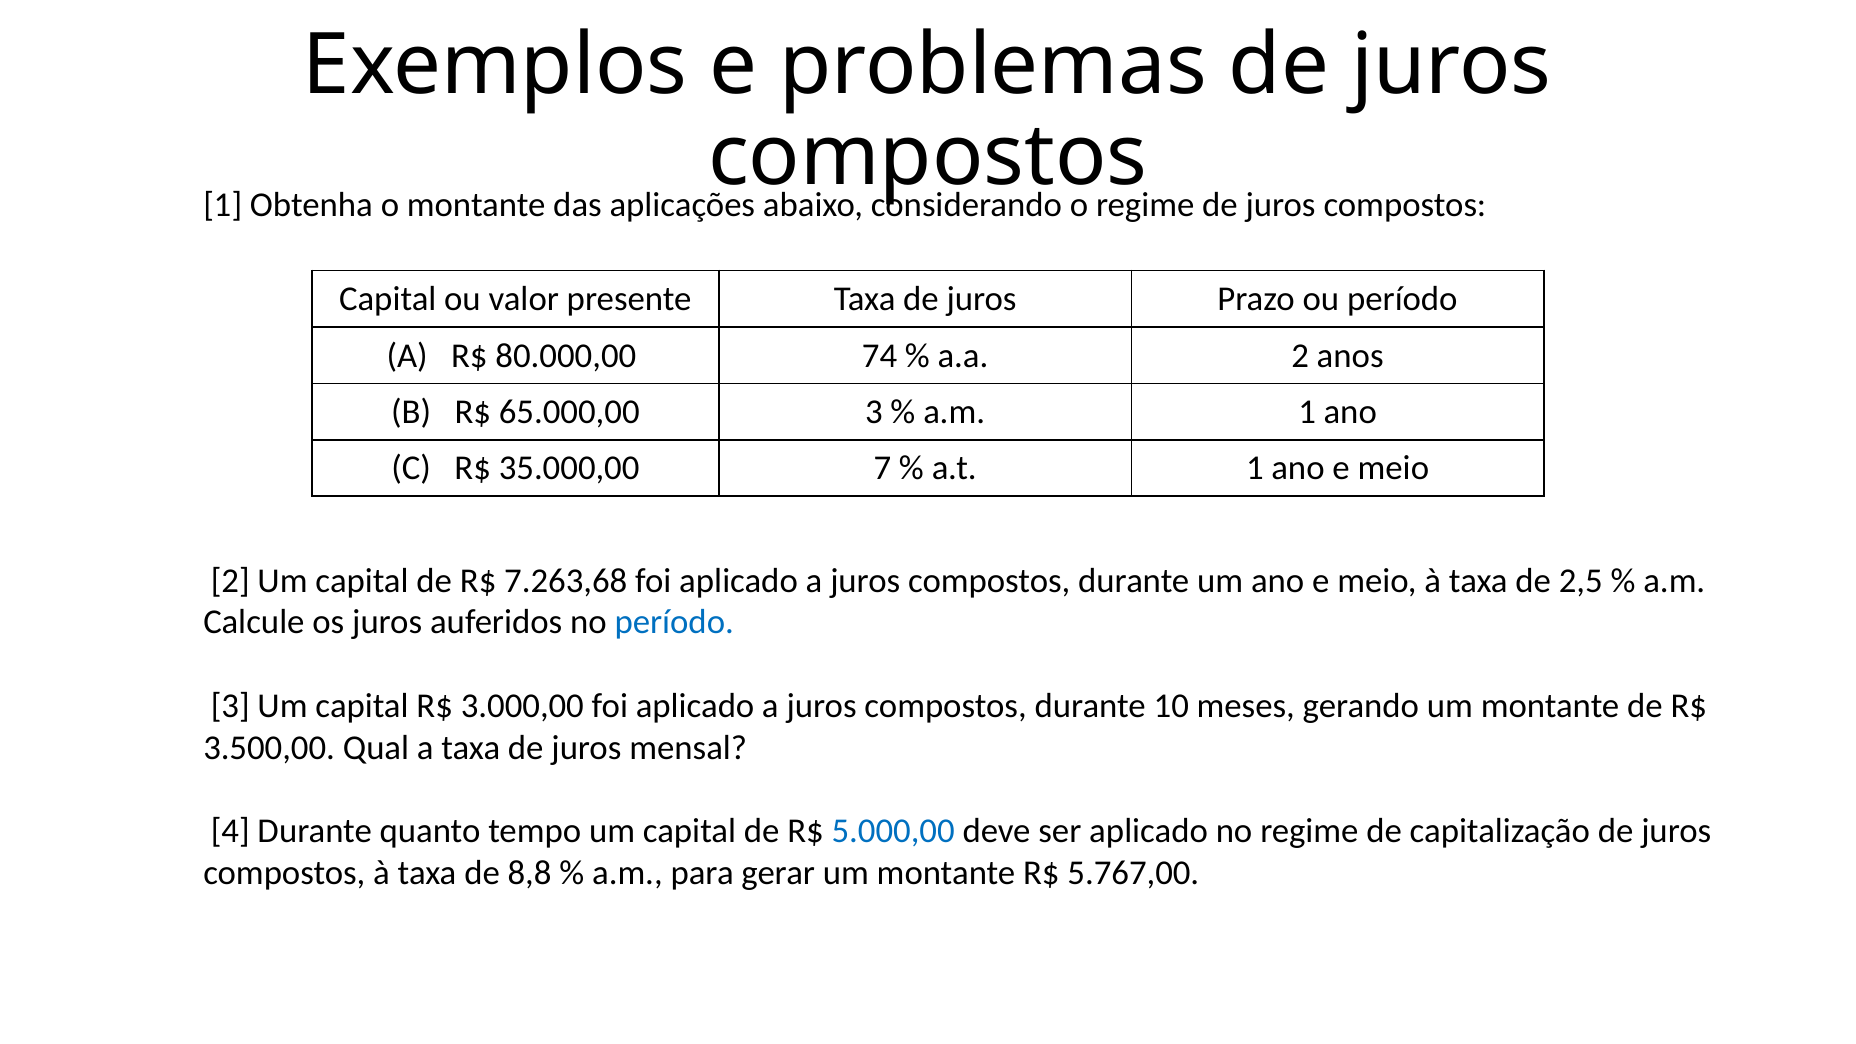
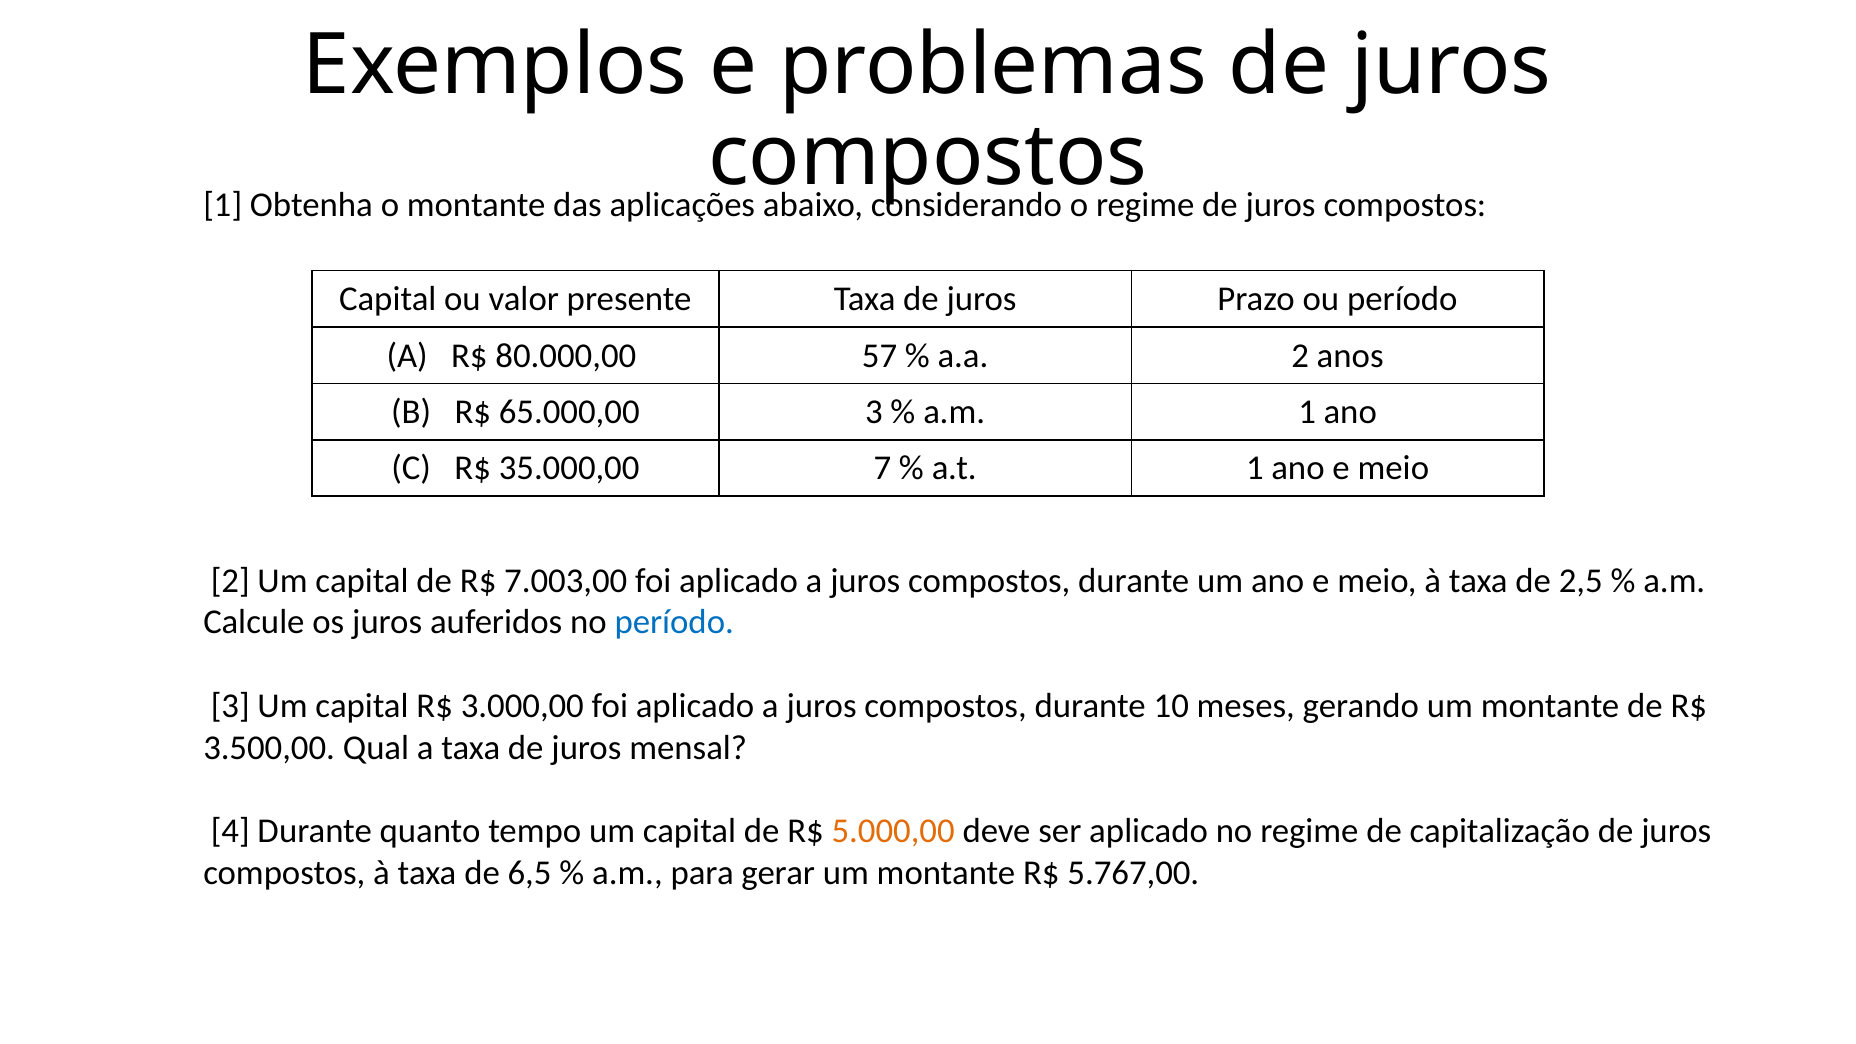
74: 74 -> 57 (880, 356)
7.263,68: 7.263,68 -> 7.003,00 (566, 581)
5.000,00 colour: blue -> orange (893, 831)
8,8: 8,8 -> 6,5 (530, 873)
